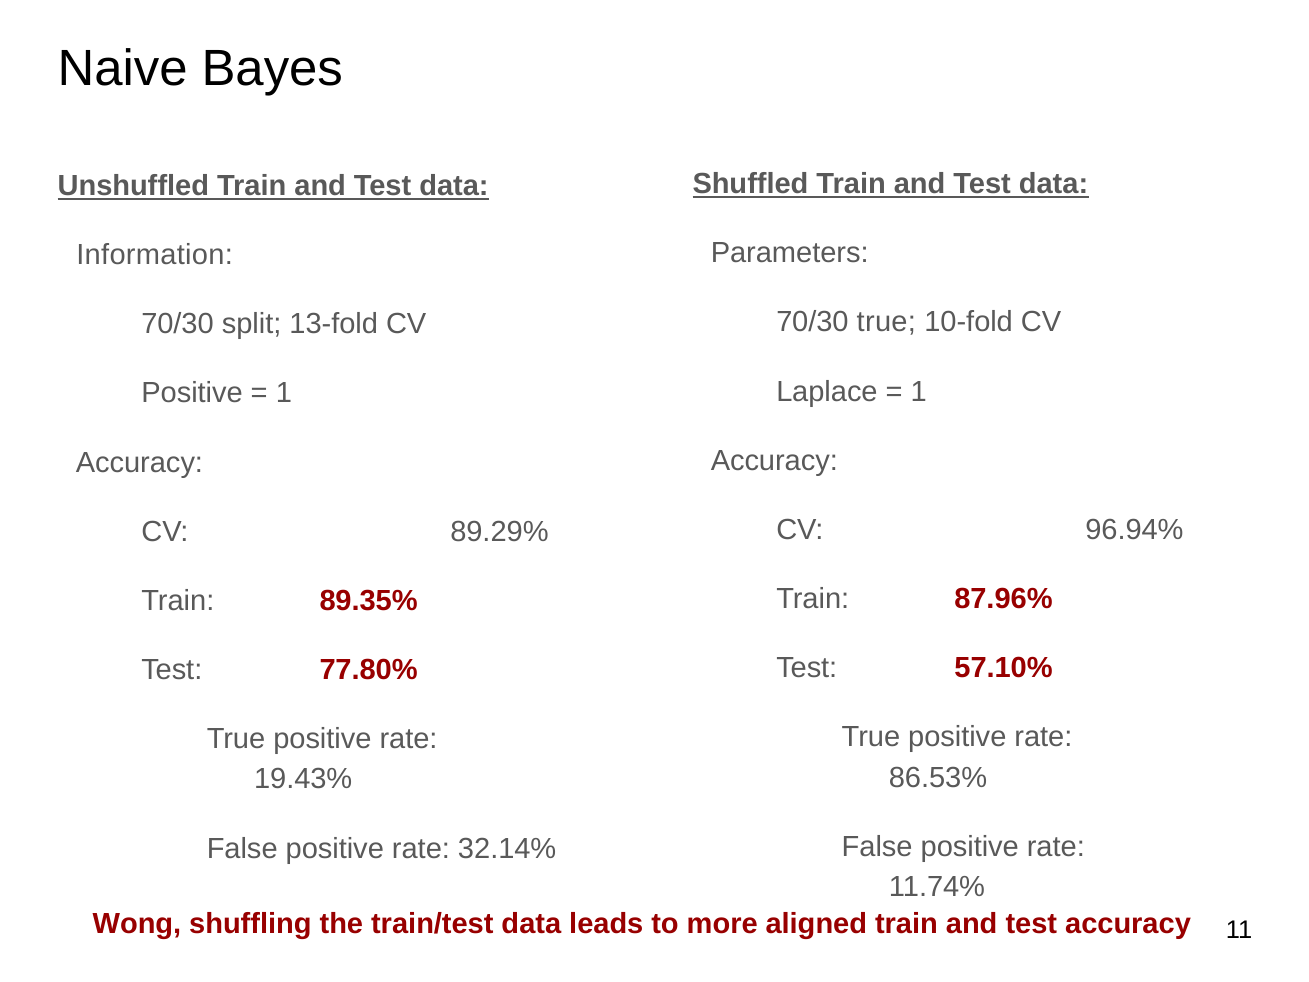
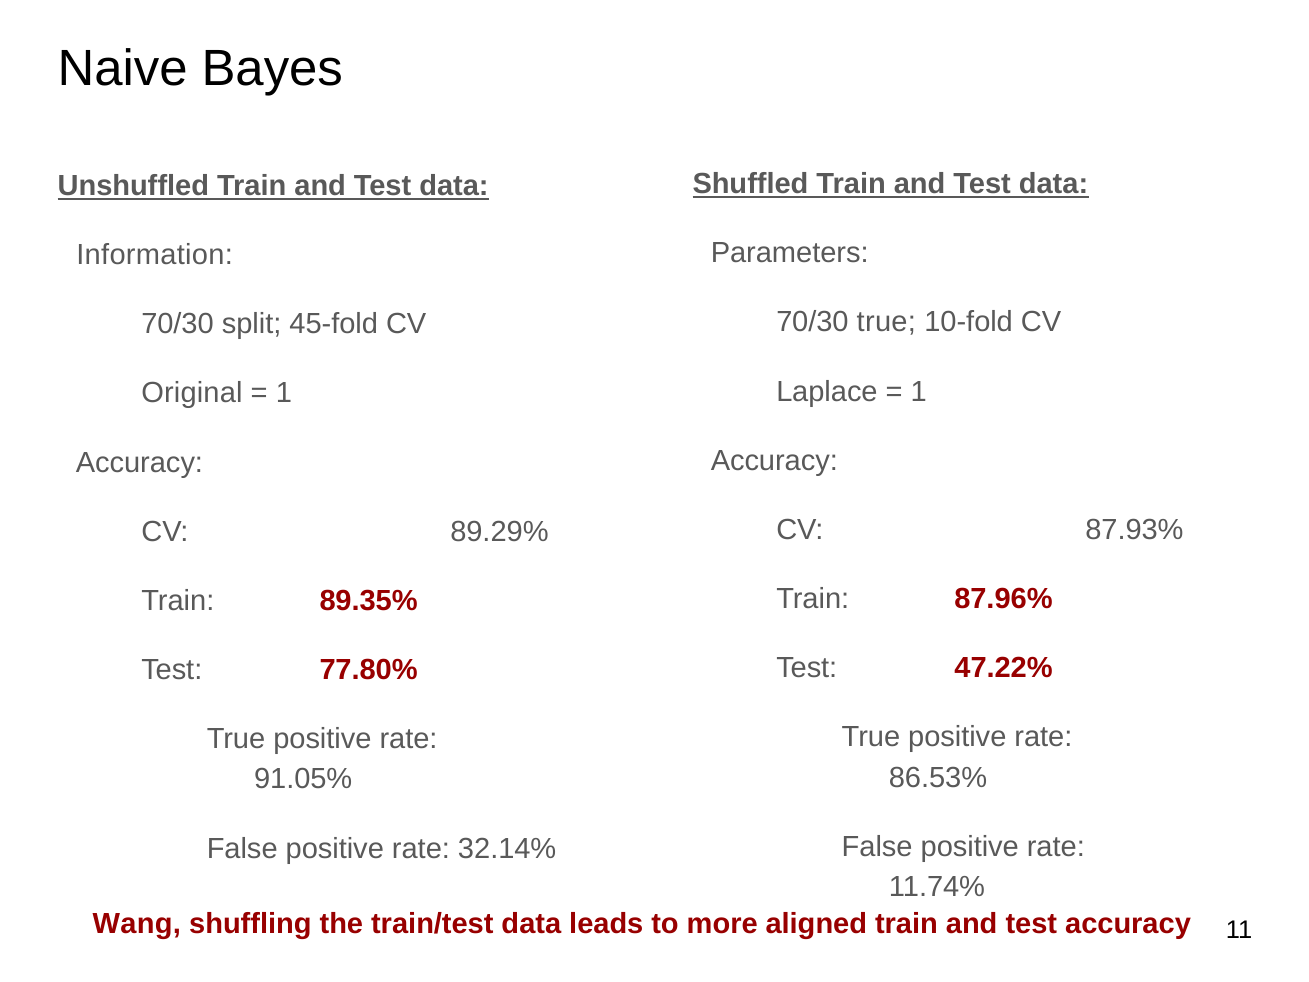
13-fold: 13-fold -> 45-fold (334, 324)
Positive: Positive -> Original (192, 393)
96.94%: 96.94% -> 87.93% (1134, 530)
57.10%: 57.10% -> 47.22% (1004, 668)
19.43%: 19.43% -> 91.05% (303, 779)
Wong: Wong -> Wang (137, 924)
